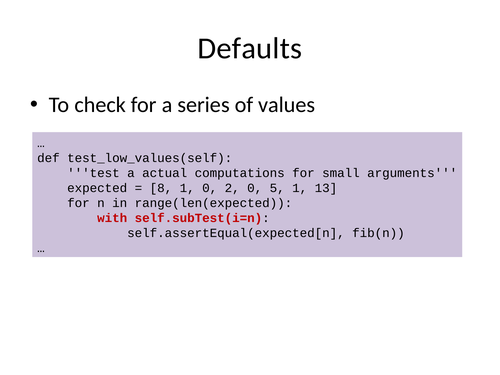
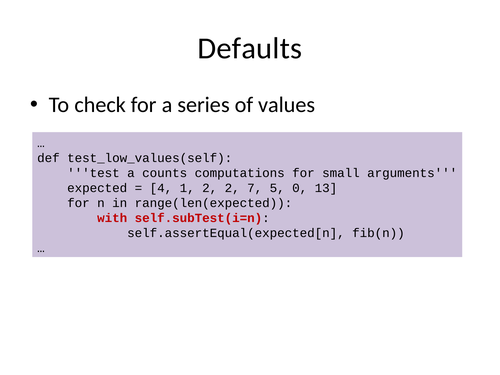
actual: actual -> counts (165, 173)
8: 8 -> 4 (161, 188)
1 0: 0 -> 2 (210, 188)
2 0: 0 -> 7 (255, 188)
5 1: 1 -> 0 (300, 188)
